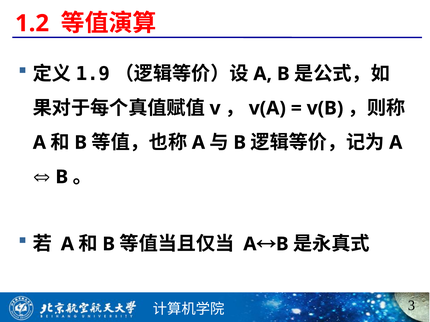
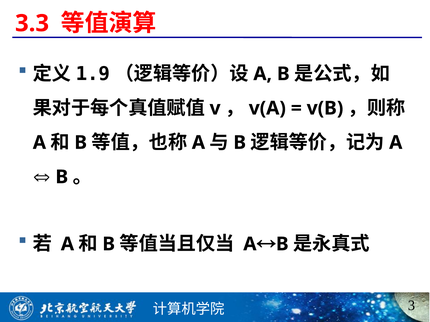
1.2: 1.2 -> 3.3 (32, 23)
